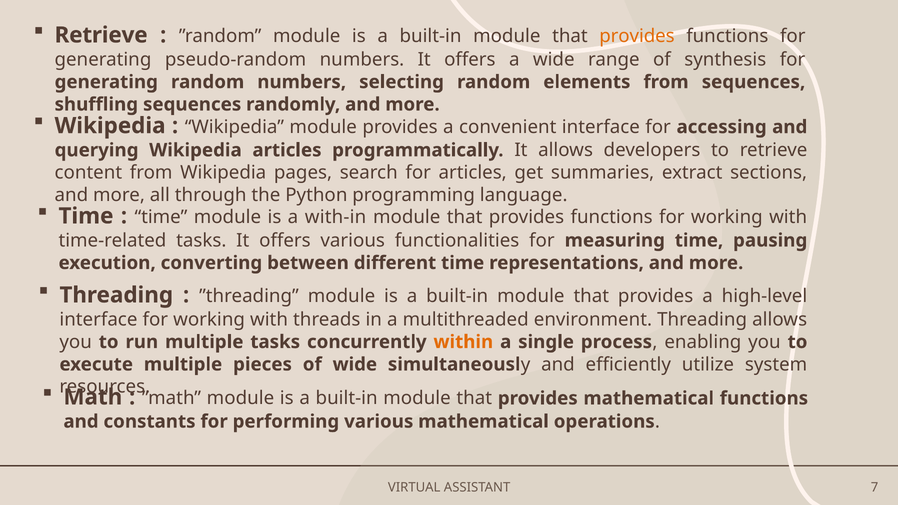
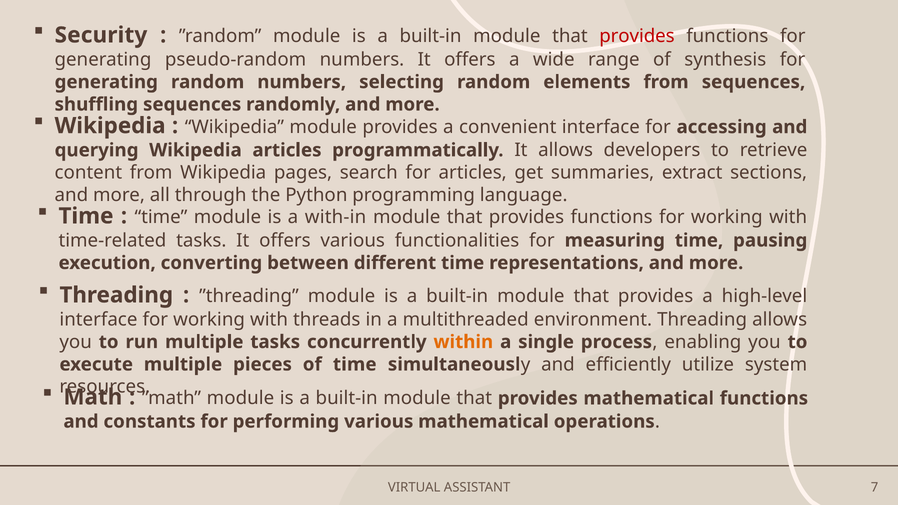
Retrieve: Retrieve -> Security (101, 35)
provides colour: orange -> red (637, 36)
of wide: wide -> time (355, 364)
